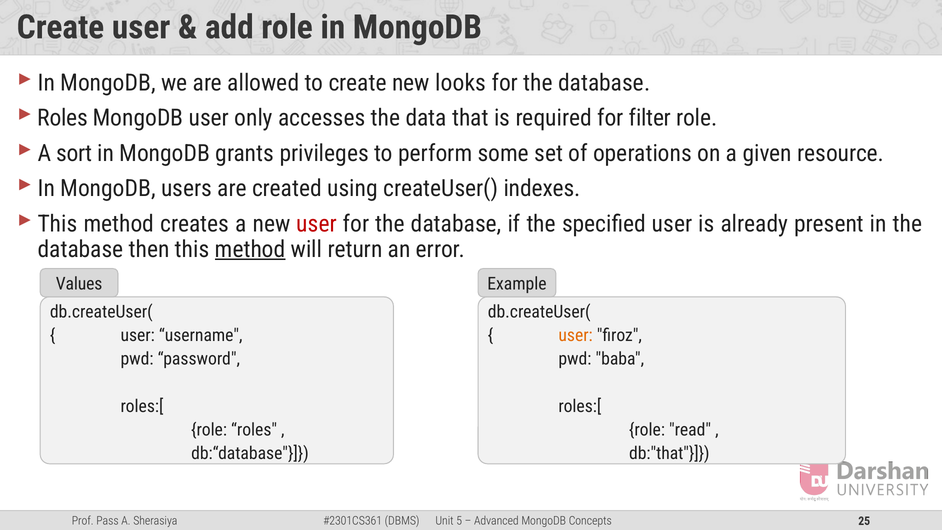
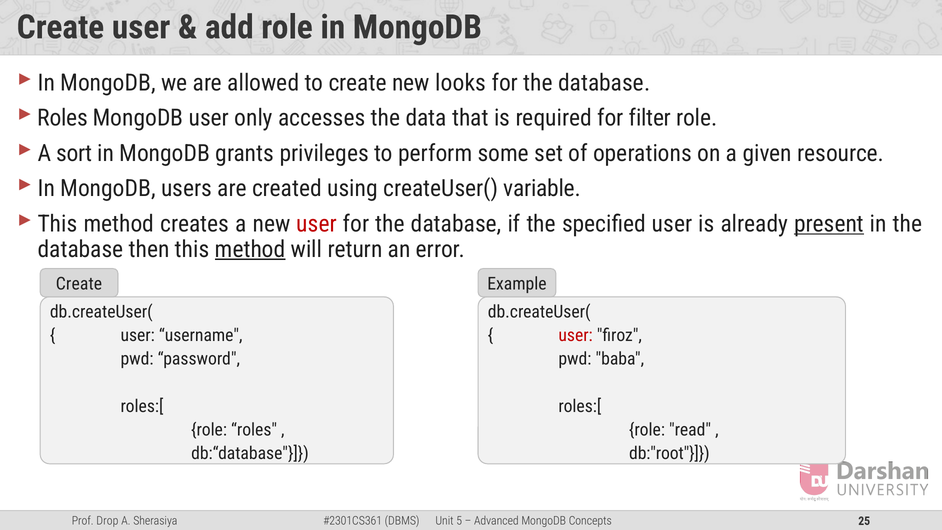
indexes: indexes -> variable (542, 189)
present underline: none -> present (829, 224)
Values: Values -> Create (79, 284)
user colour: orange -> red (576, 336)
db:"that: db:"that -> db:"root (669, 453)
Pass: Pass -> Drop (107, 521)
